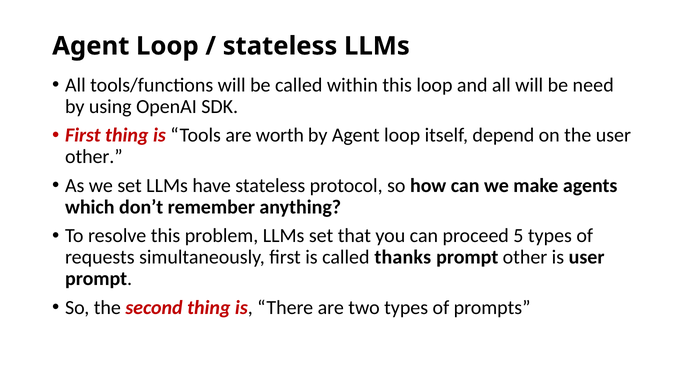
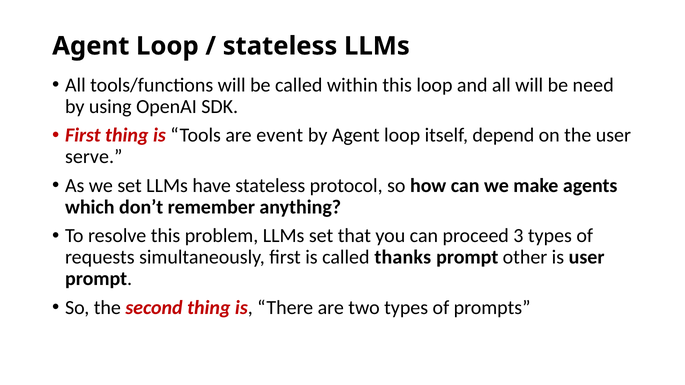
worth: worth -> event (280, 135)
other: other -> serve (94, 157)
5: 5 -> 3 (518, 236)
